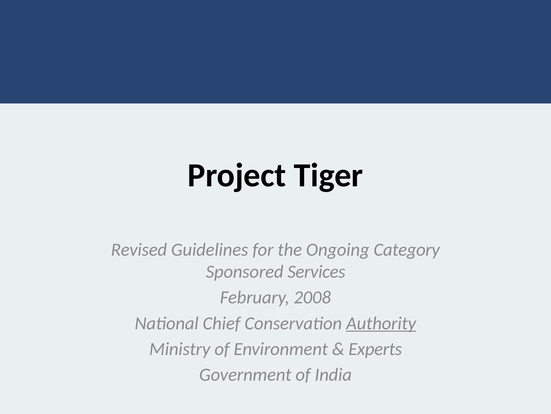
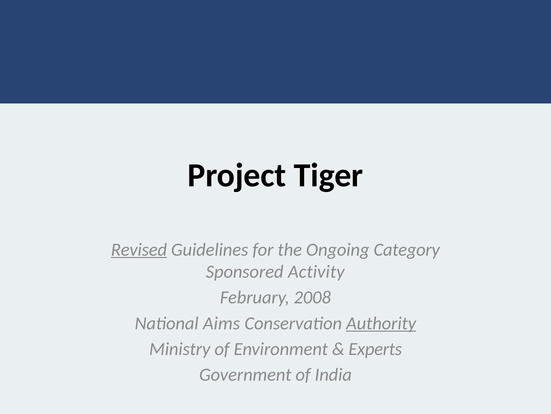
Revised underline: none -> present (139, 249)
Services: Services -> Activity (316, 271)
Chief: Chief -> Aims (221, 323)
